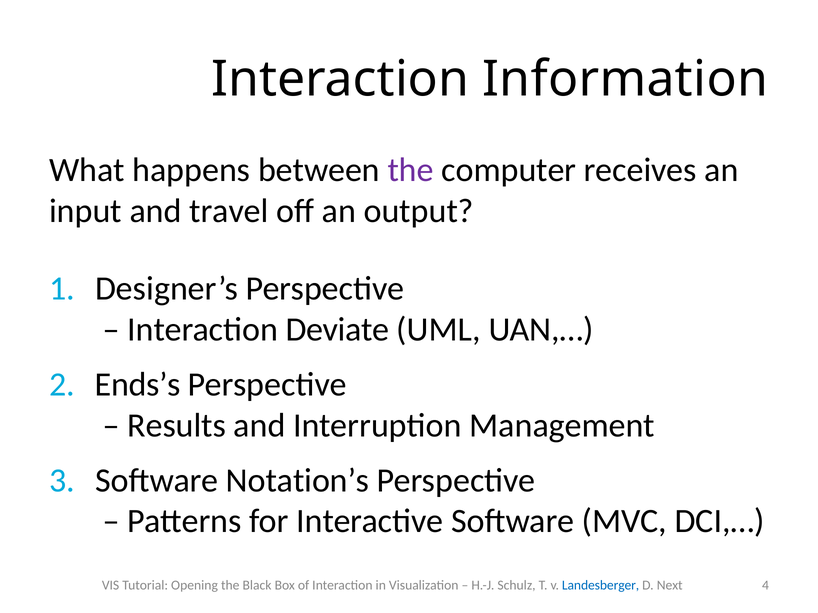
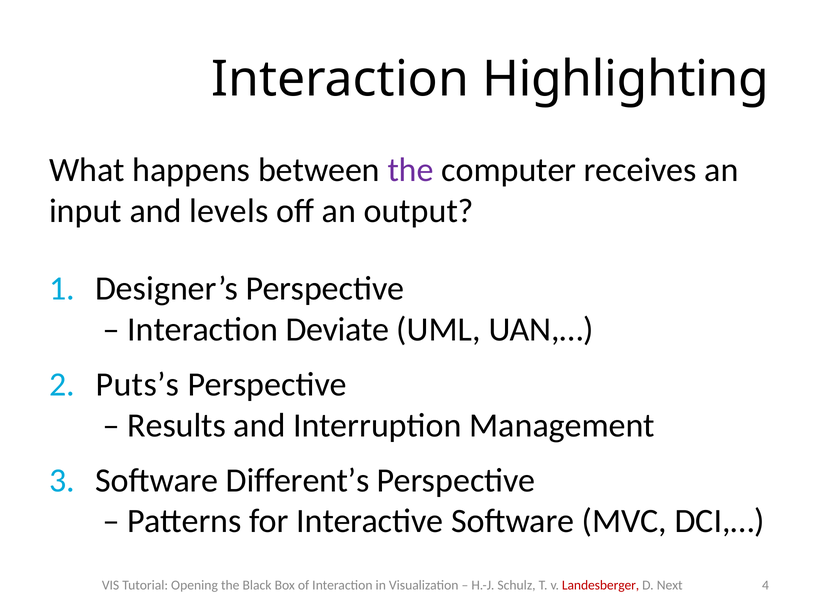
Information: Information -> Highlighting (625, 79)
travel: travel -> levels (229, 211)
Ends’s: Ends’s -> Puts’s (137, 385)
Notation’s: Notation’s -> Different’s (298, 481)
Landesberger colour: blue -> red (601, 586)
